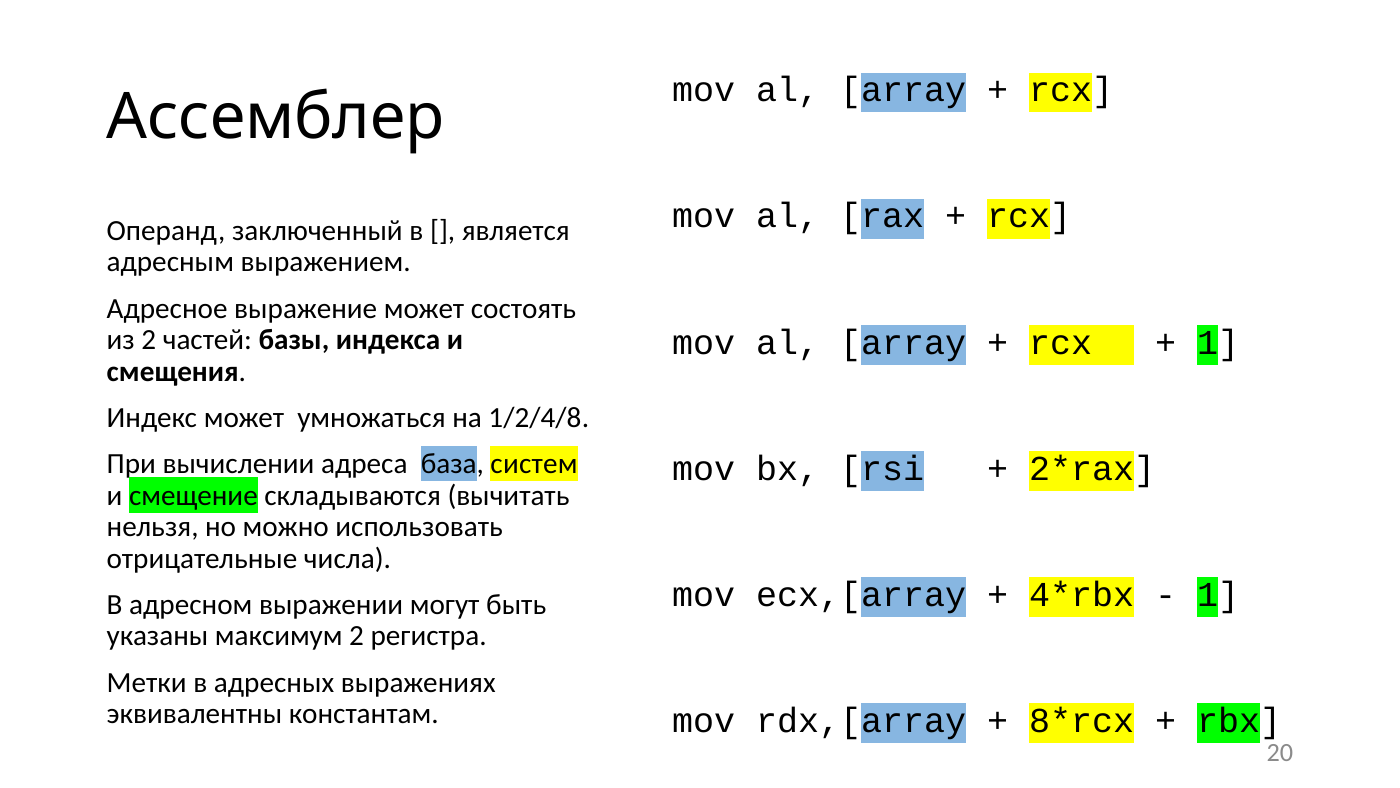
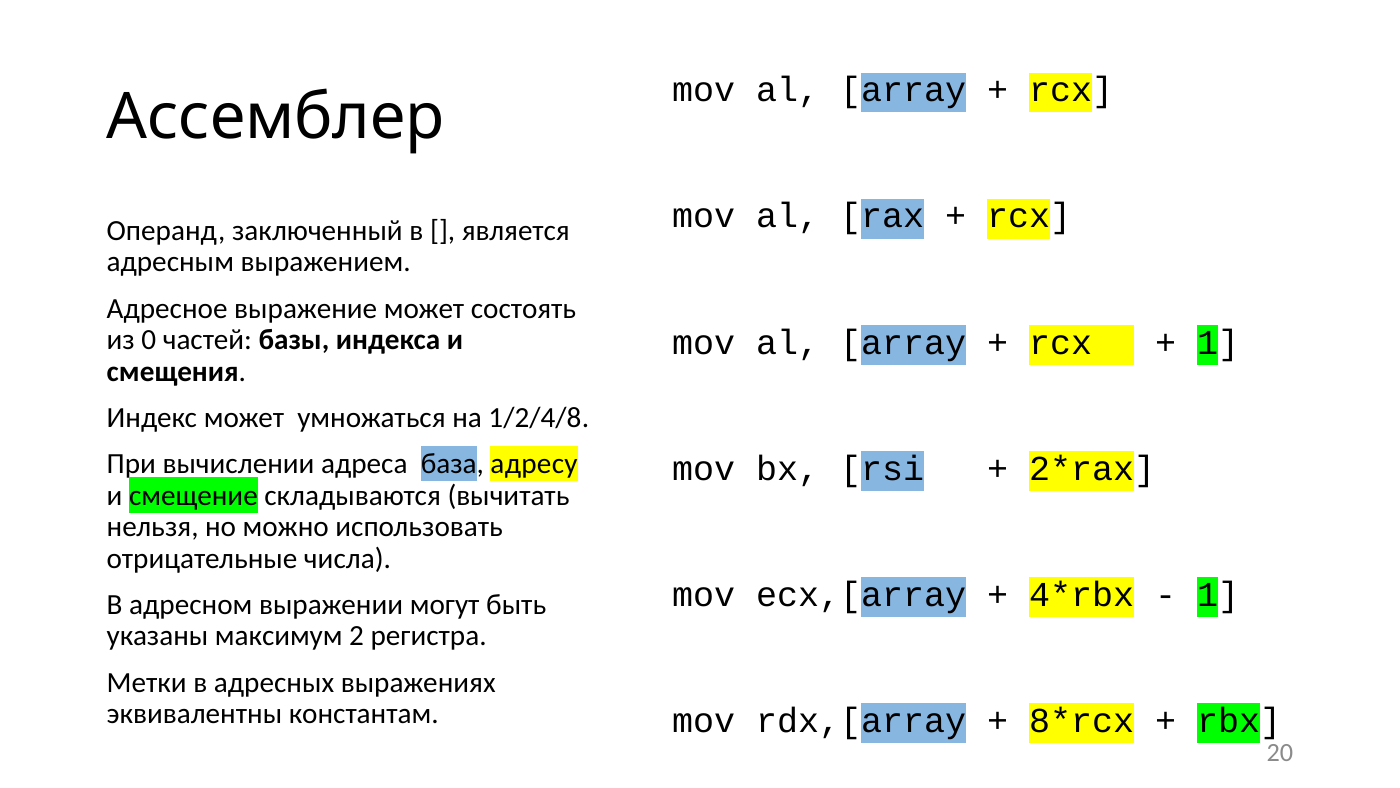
из 2: 2 -> 0 (149, 340)
систем: систем -> адресу (534, 464)
